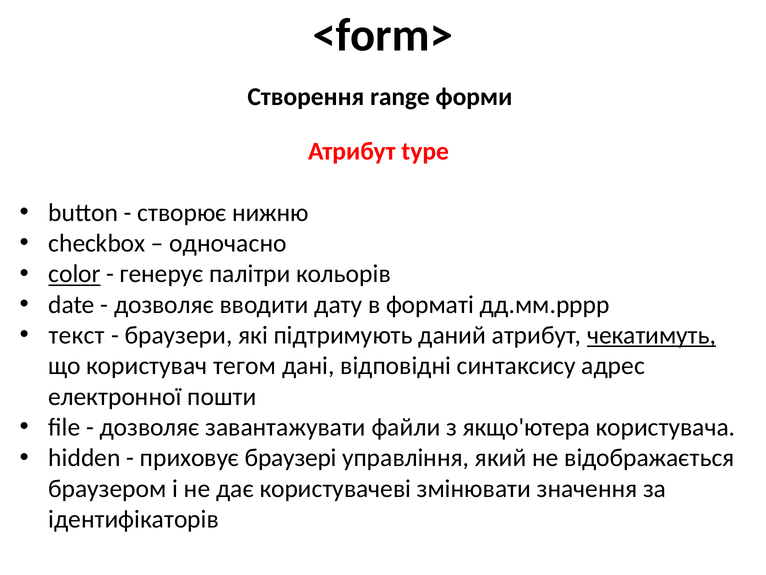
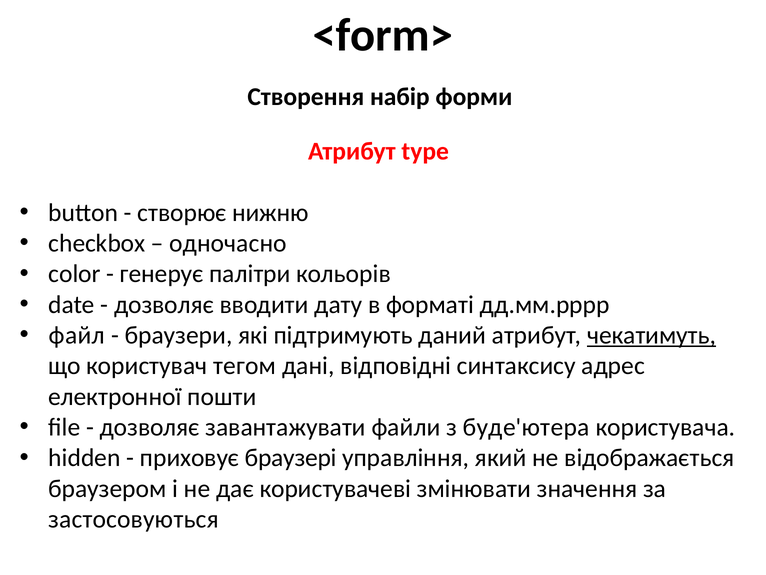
range: range -> набір (400, 97)
color underline: present -> none (74, 274)
текст: текст -> файл (77, 335)
якщо'ютера: якщо'ютера -> буде'ютера (526, 427)
ідентифікаторів: ідентифікаторів -> застосовуються (134, 519)
